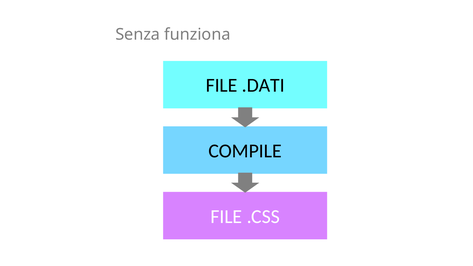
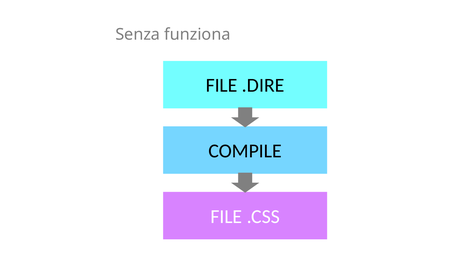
.DATI: .DATI -> .DIRE (263, 85)
